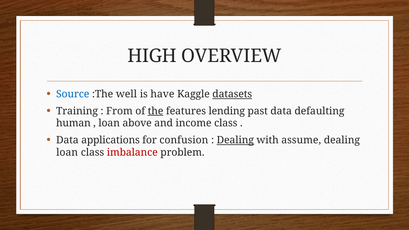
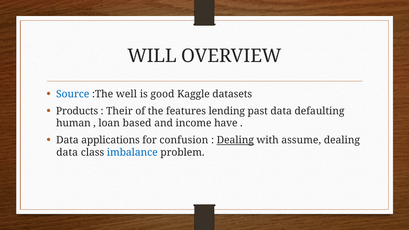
HIGH: HIGH -> WILL (152, 56)
have: have -> good (162, 94)
datasets underline: present -> none (232, 94)
Training: Training -> Products (77, 111)
From: From -> Their (119, 111)
the underline: present -> none (156, 111)
above: above -> based (137, 123)
income class: class -> have (226, 123)
loan: loan -> data (67, 152)
imbalance colour: red -> blue (132, 152)
